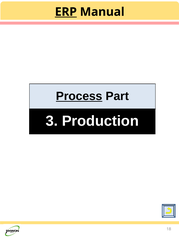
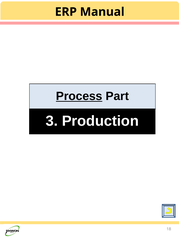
ERP underline: present -> none (66, 12)
